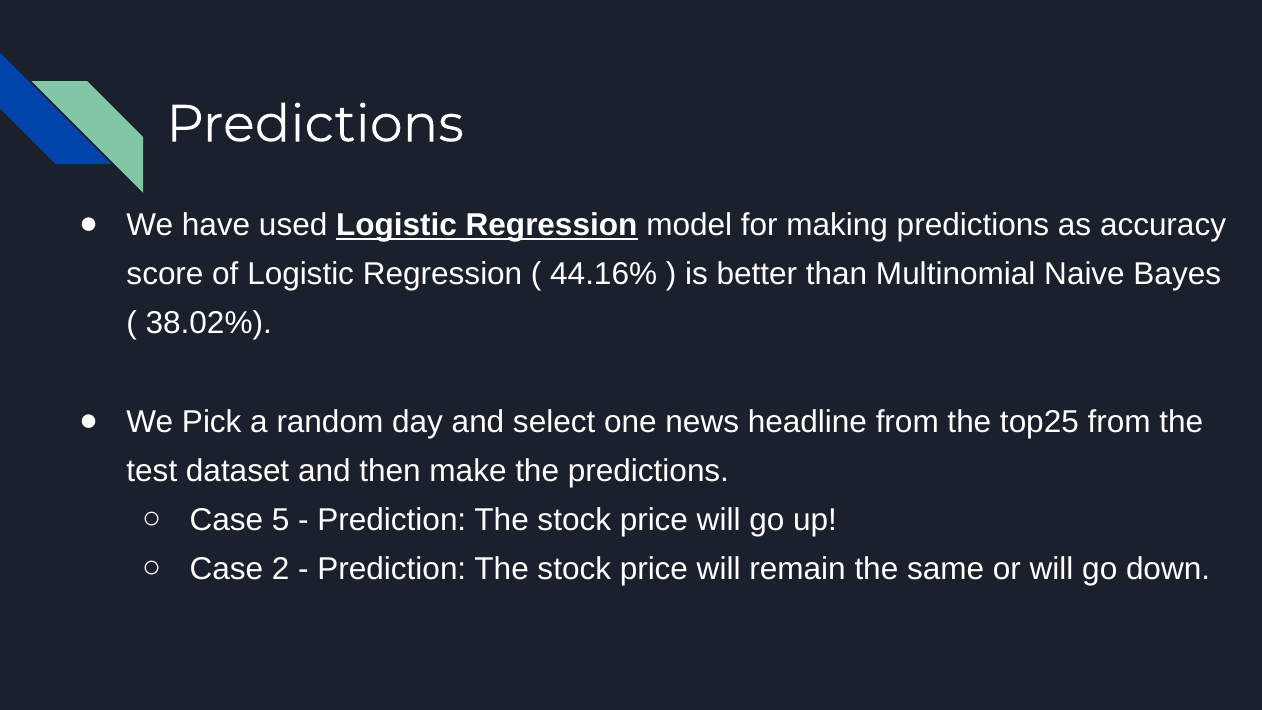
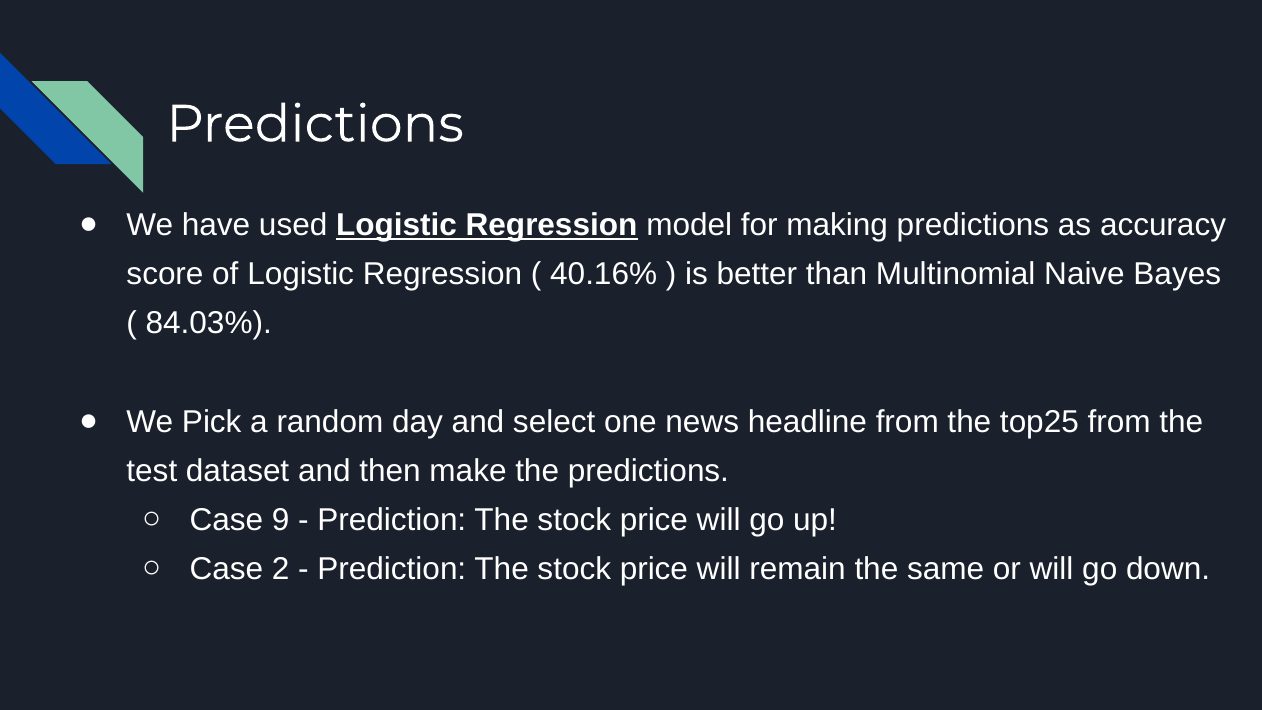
44.16%: 44.16% -> 40.16% (604, 274)
38.02%: 38.02% -> 84.03% (209, 323)
5: 5 -> 9 (281, 520)
